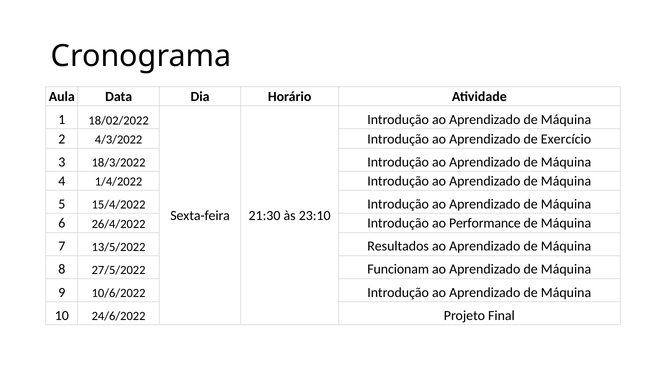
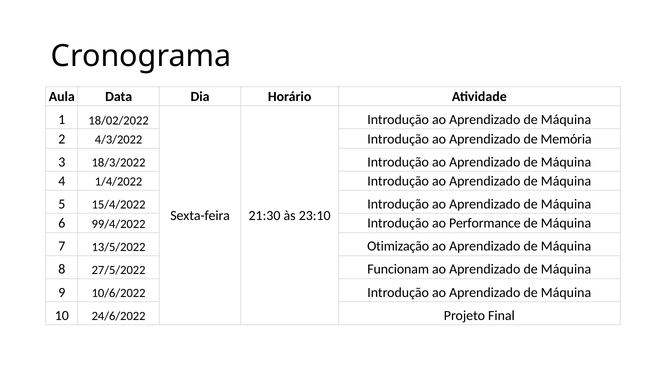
Exercício: Exercício -> Memória (566, 139)
26/4/2022: 26/4/2022 -> 99/4/2022 (119, 224)
Resultados: Resultados -> Otimização (398, 246)
